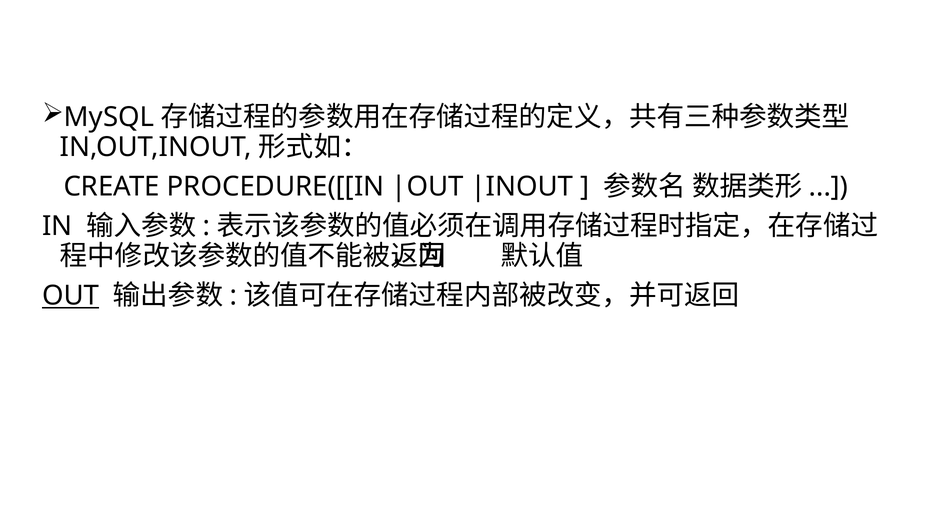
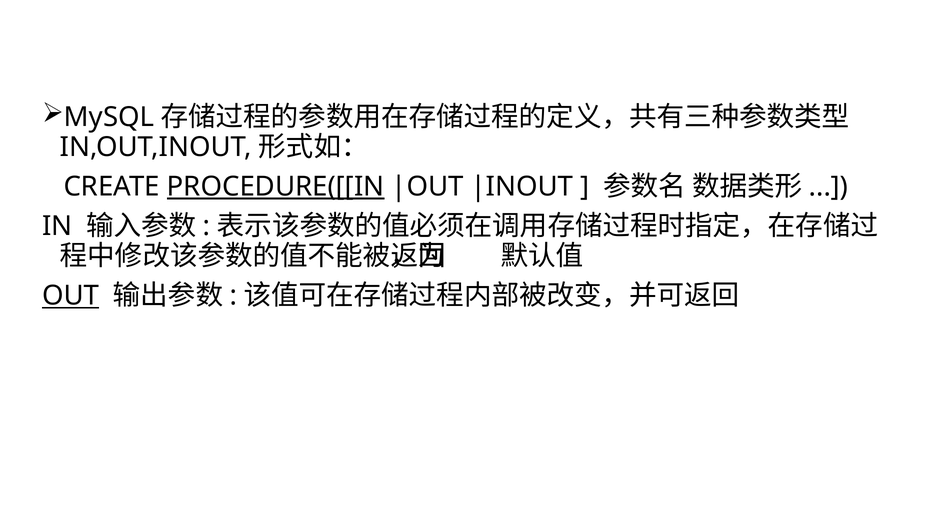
PROCEDURE([[IN underline: none -> present (276, 187)
